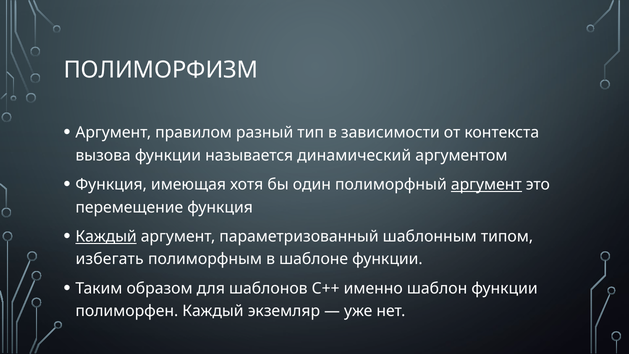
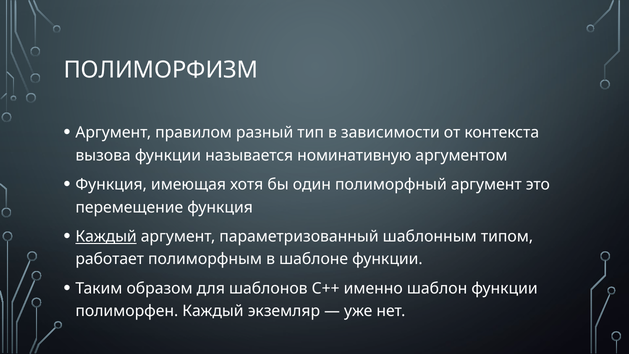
динамический: динамический -> номинативную (354, 155)
аргумент underline: present -> none (486, 185)
избегать: избегать -> работает (110, 259)
